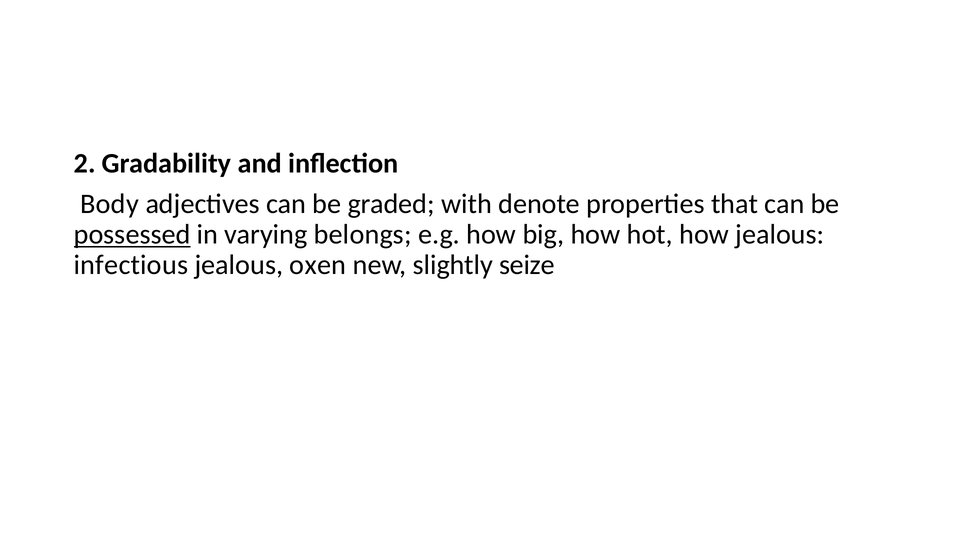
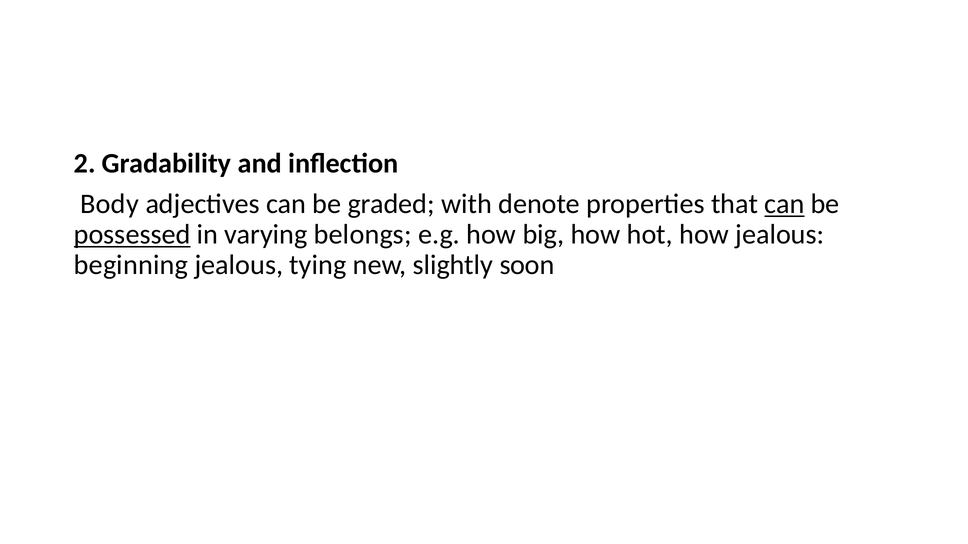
can underline: none -> present (784, 204)
infectious: infectious -> beginning (131, 265)
oxen: oxen -> tying (318, 265)
seize: seize -> soon (527, 265)
